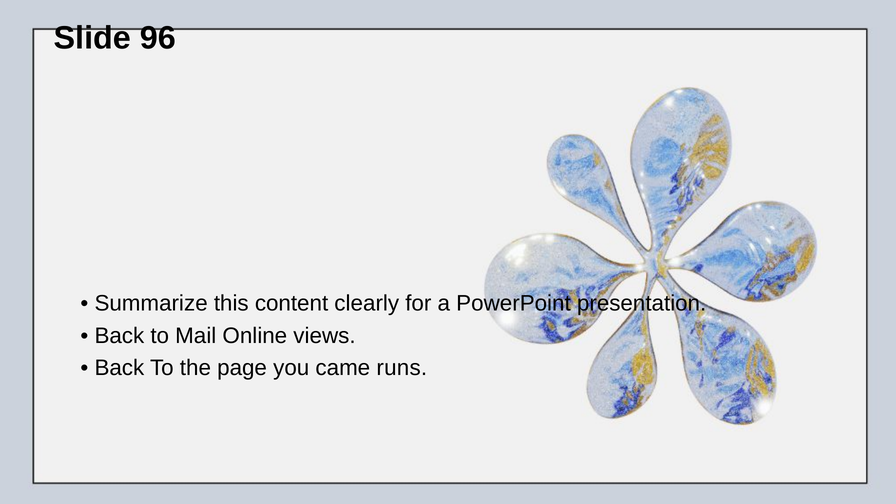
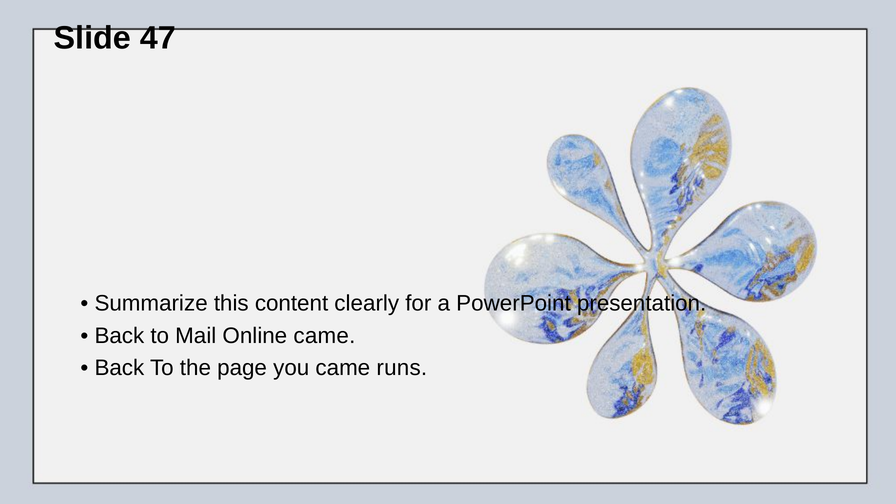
96: 96 -> 47 (158, 38)
Online views: views -> came (324, 336)
